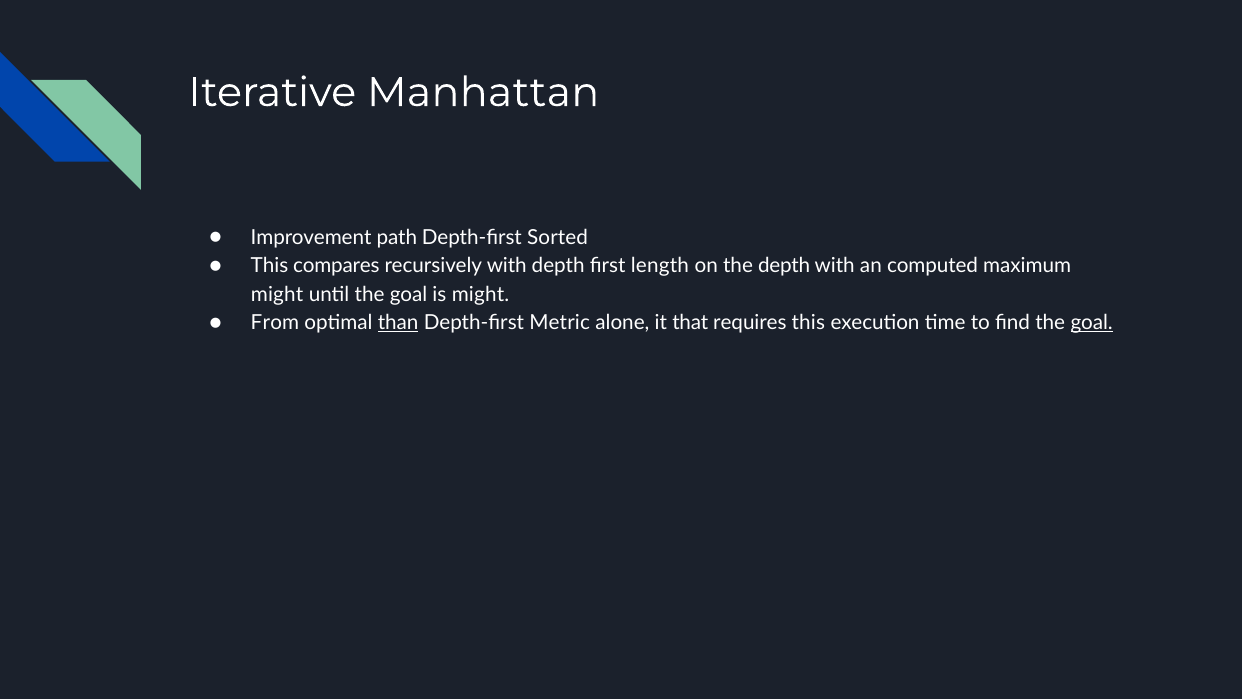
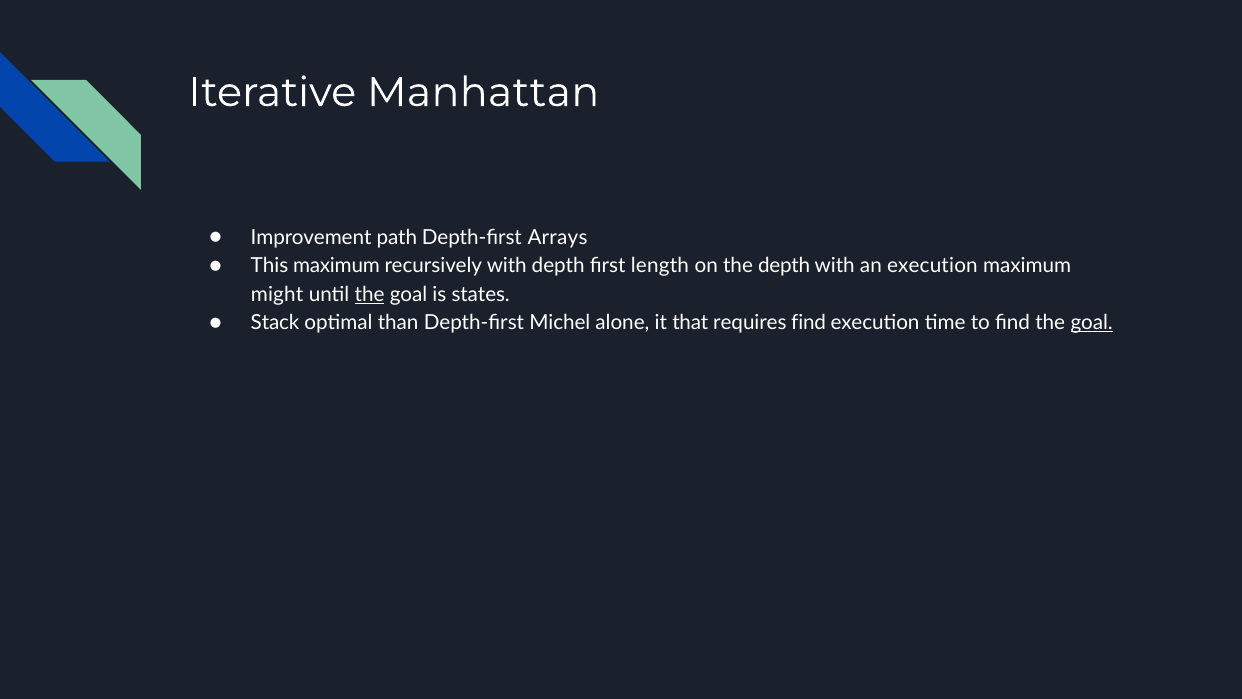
Sorted: Sorted -> Arrays (557, 237)
This compares: compares -> maximum (336, 266)
an computed: computed -> execution (932, 266)
the underline: none -> present (370, 294)
is might: might -> states (481, 294)
From: From -> Stack (275, 323)
than underline: present -> none (398, 323)
Metric: Metric -> Michel (560, 323)
requires this: this -> find (809, 323)
